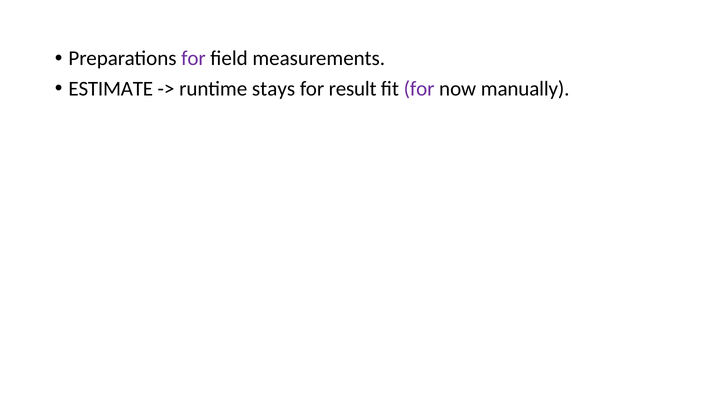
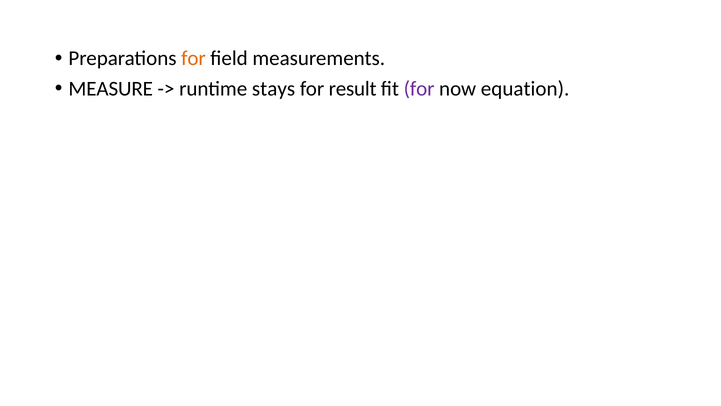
for colour: purple -> orange (193, 58)
ESTIMATE: ESTIMATE -> MEASURE (111, 89)
manually: manually -> equation (525, 89)
